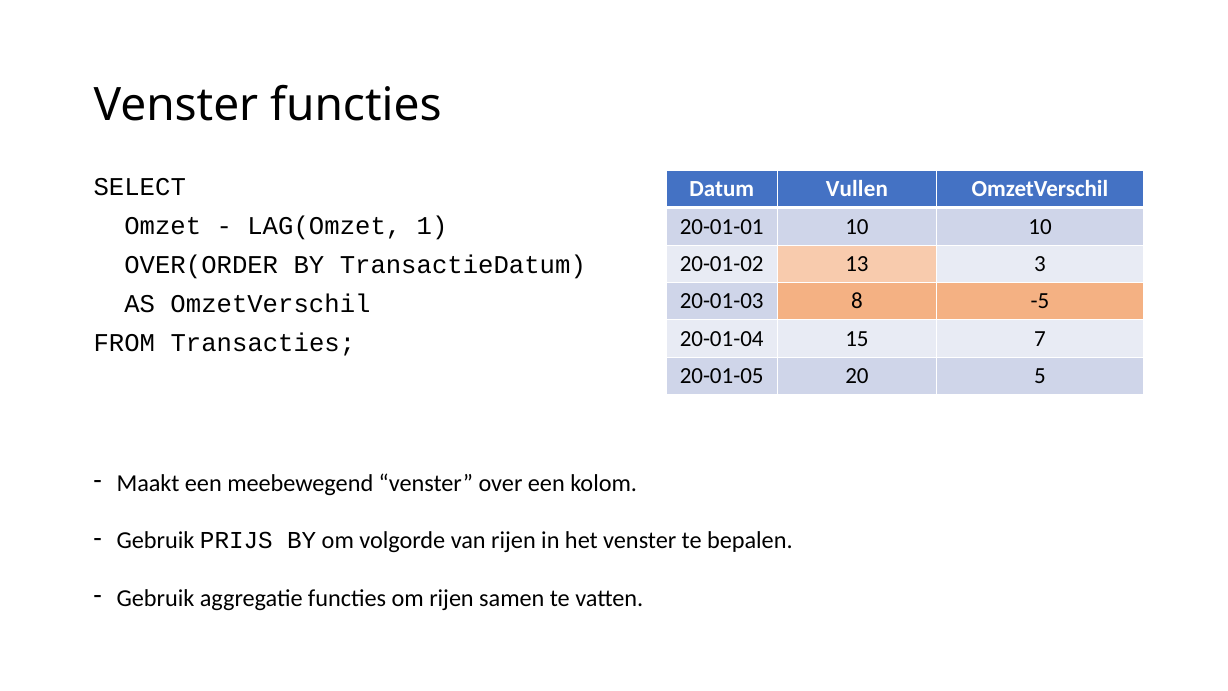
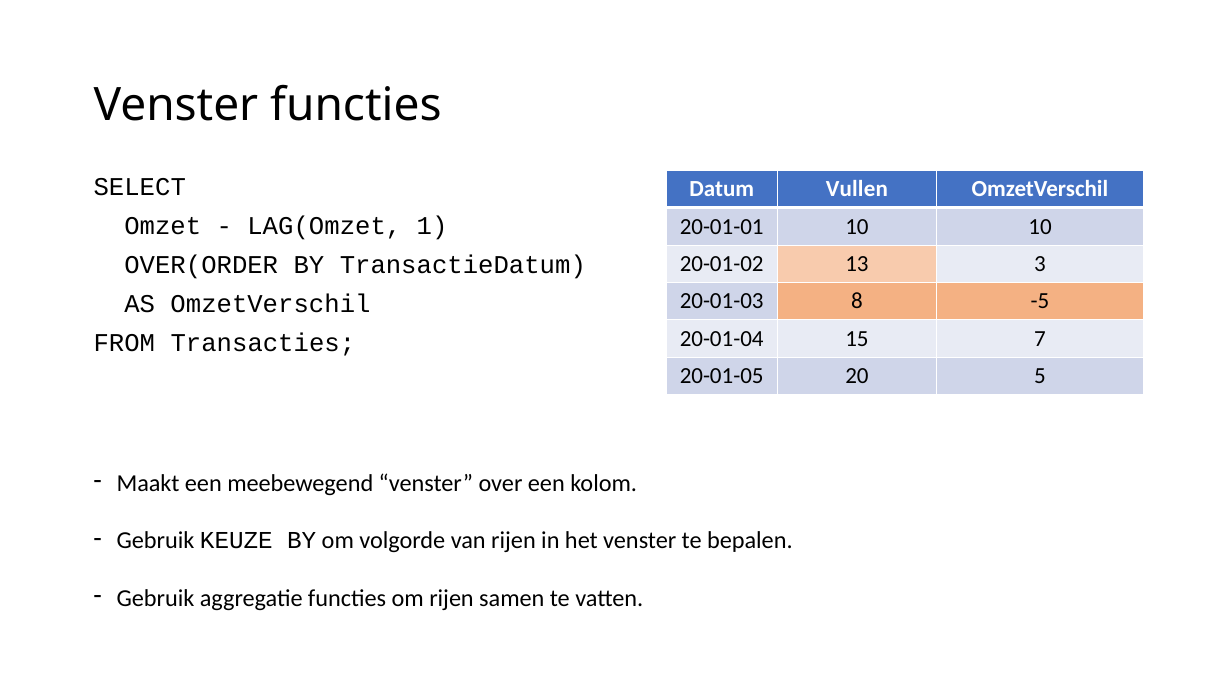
PRIJS: PRIJS -> KEUZE (236, 540)
